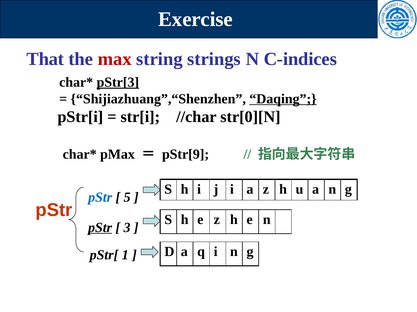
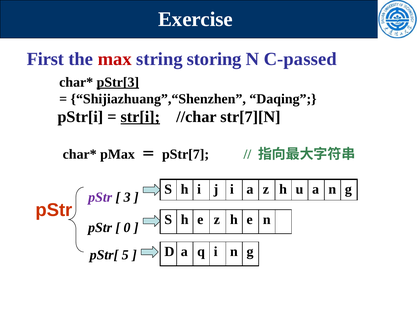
That: That -> First (45, 59)
strings: strings -> storing (214, 59)
C-indices: C-indices -> C-passed (300, 59)
Daqing underline: present -> none (283, 99)
str[i underline: none -> present (140, 117)
str[0][N: str[0][N -> str[7][N (250, 117)
pStr[9: pStr[9 -> pStr[7 (186, 155)
pStr colour: blue -> purple (100, 198)
5: 5 -> 3 (127, 198)
pStr underline: present -> none (100, 228)
3: 3 -> 0 (127, 228)
1: 1 -> 5 (125, 255)
